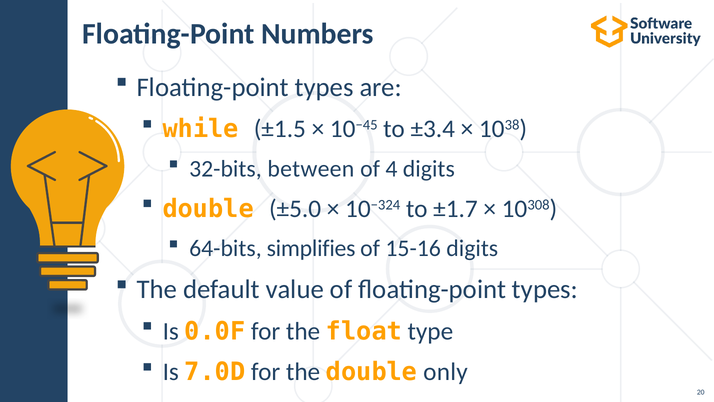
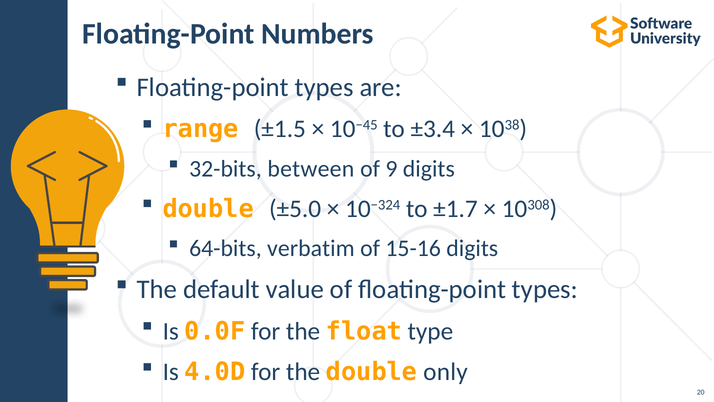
while: while -> range (201, 129)
4: 4 -> 9 (391, 169)
simplifies: simplifies -> verbatim (311, 248)
7.0D: 7.0D -> 4.0D (215, 372)
